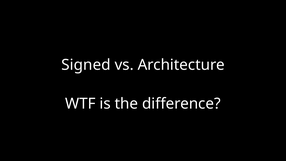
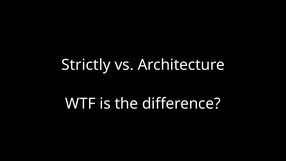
Signed: Signed -> Strictly (86, 65)
